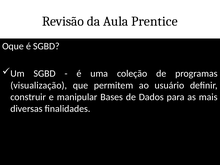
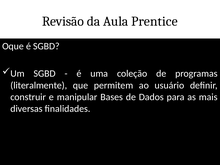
visualização: visualização -> literalmente (39, 85)
